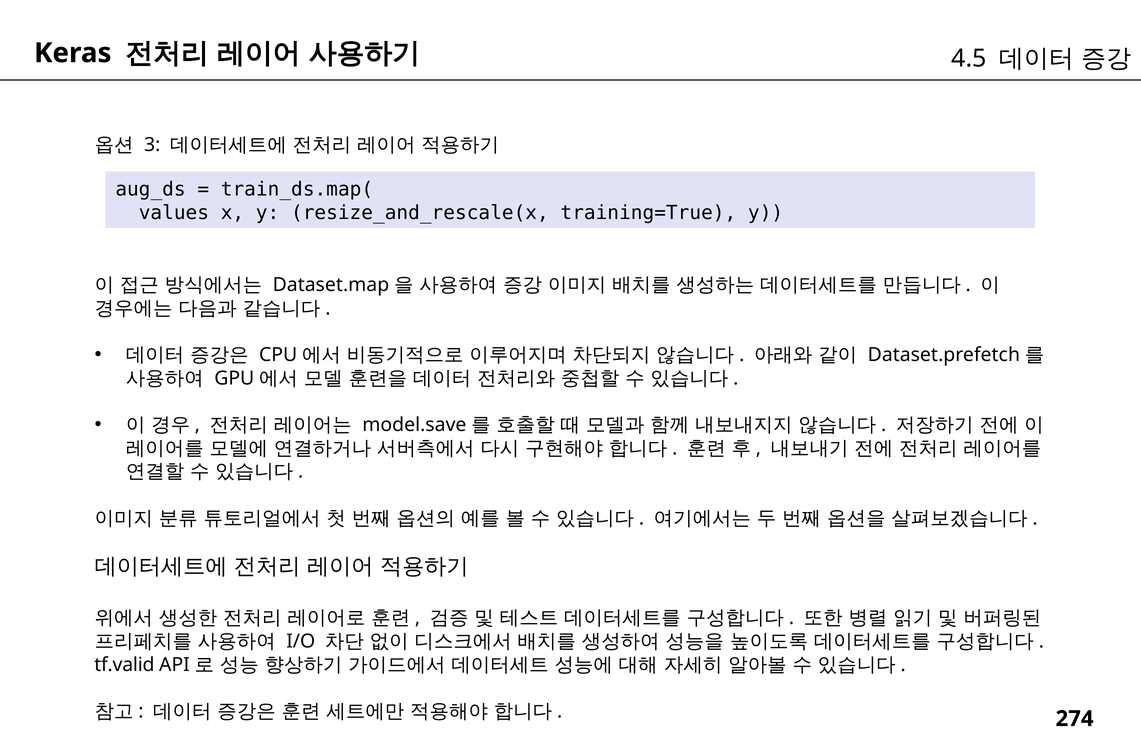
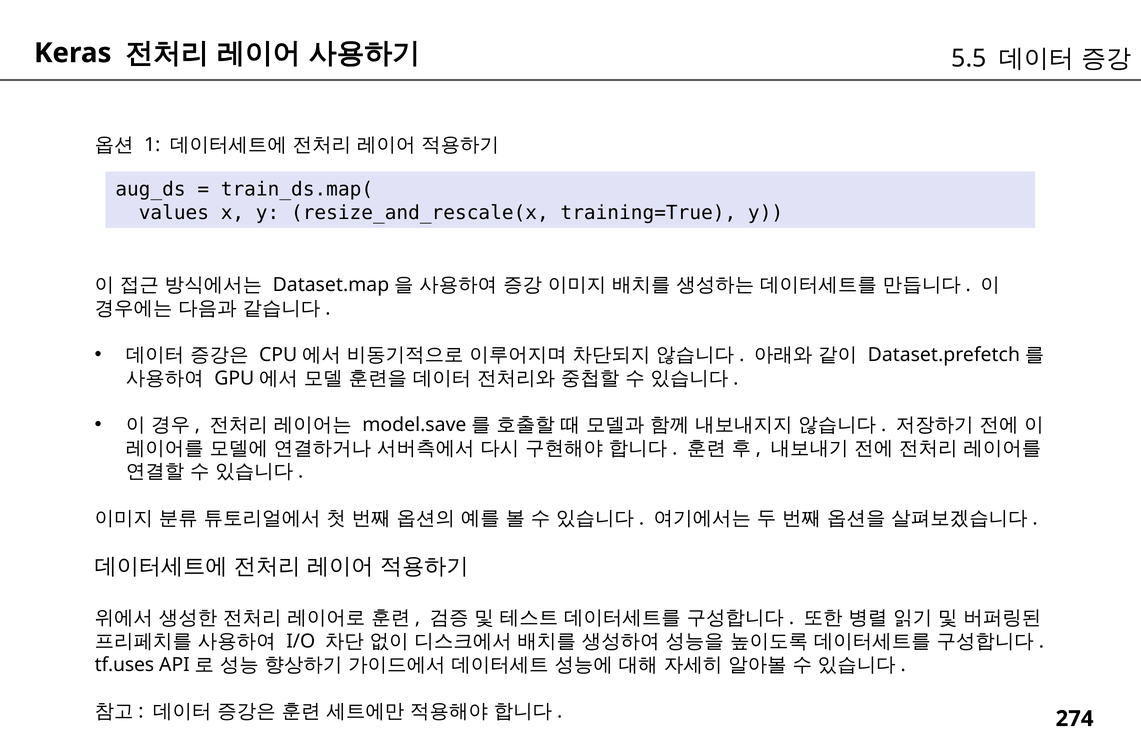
4.5: 4.5 -> 5.5 (969, 58)
3: 3 -> 1 (152, 145)
tf.valid: tf.valid -> tf.uses (124, 665)
